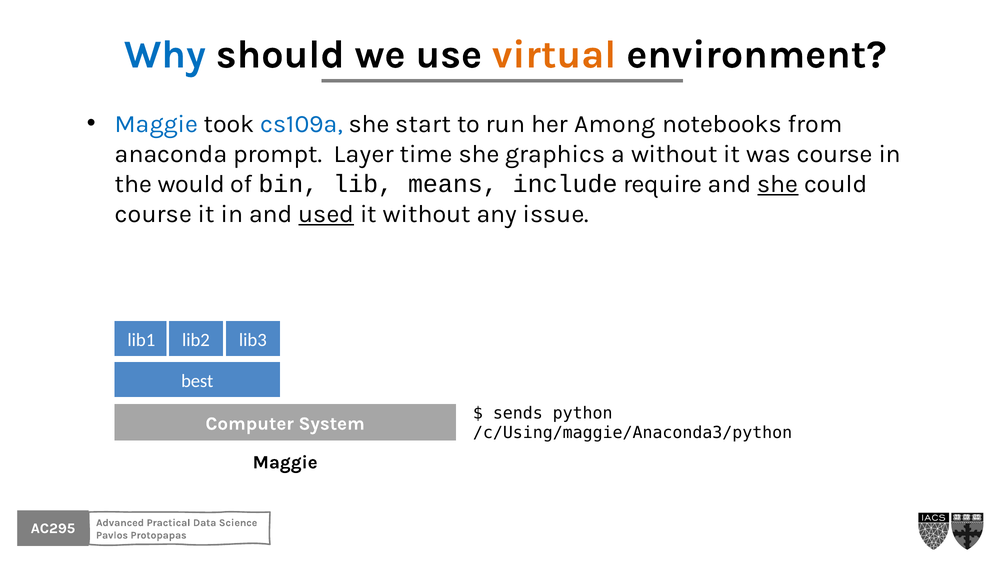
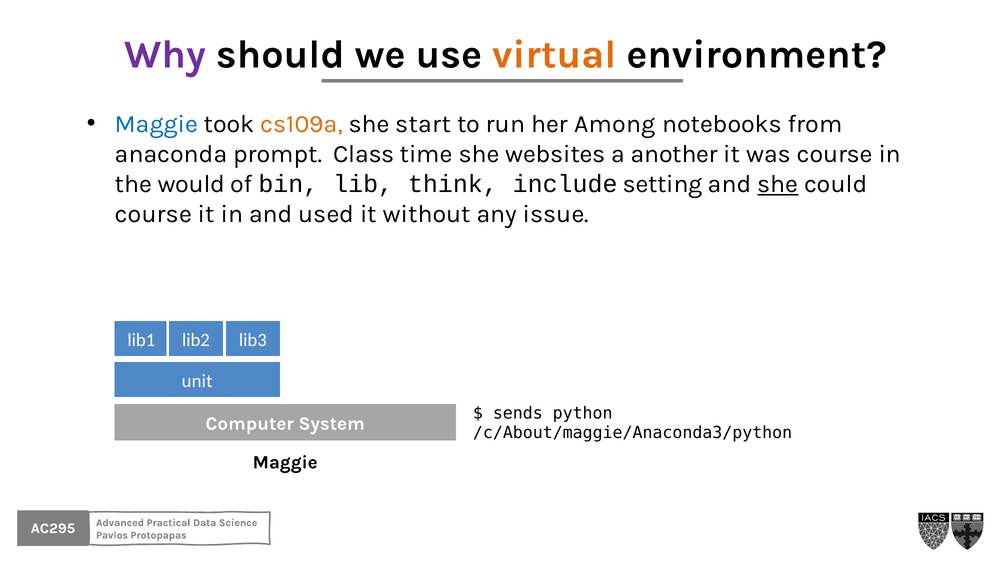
Why colour: blue -> purple (165, 54)
cs109a colour: blue -> orange (302, 124)
Layer: Layer -> Class (364, 154)
graphics: graphics -> websites (555, 154)
a without: without -> another (674, 154)
means: means -> think (453, 184)
require: require -> setting (663, 184)
used underline: present -> none (326, 214)
best: best -> unit (197, 381)
/c/Using/maggie/Anaconda3/python: /c/Using/maggie/Anaconda3/python -> /c/About/maggie/Anaconda3/python (633, 433)
